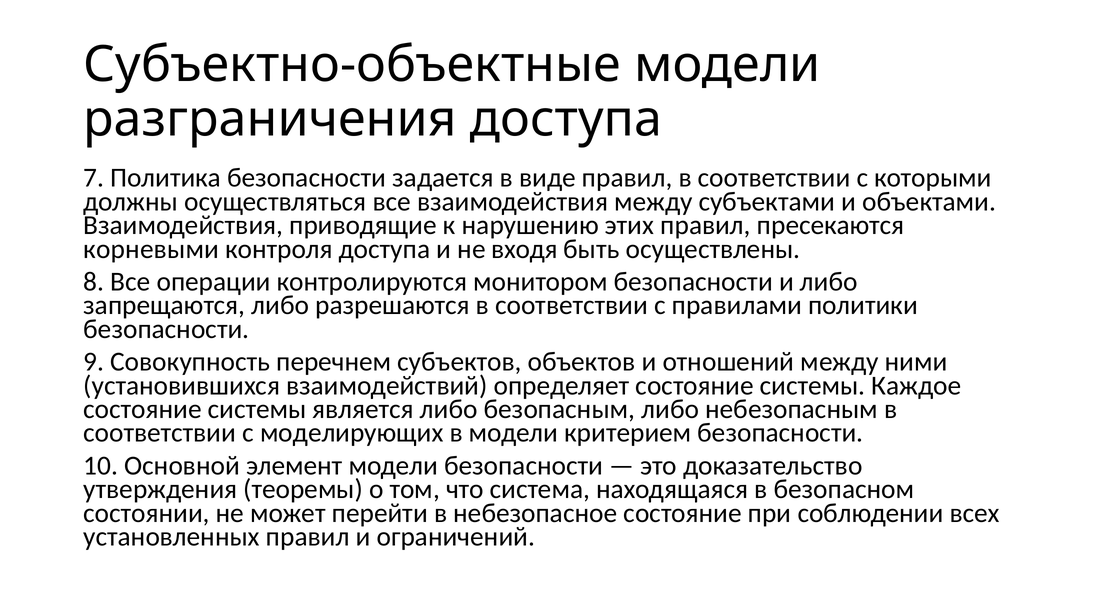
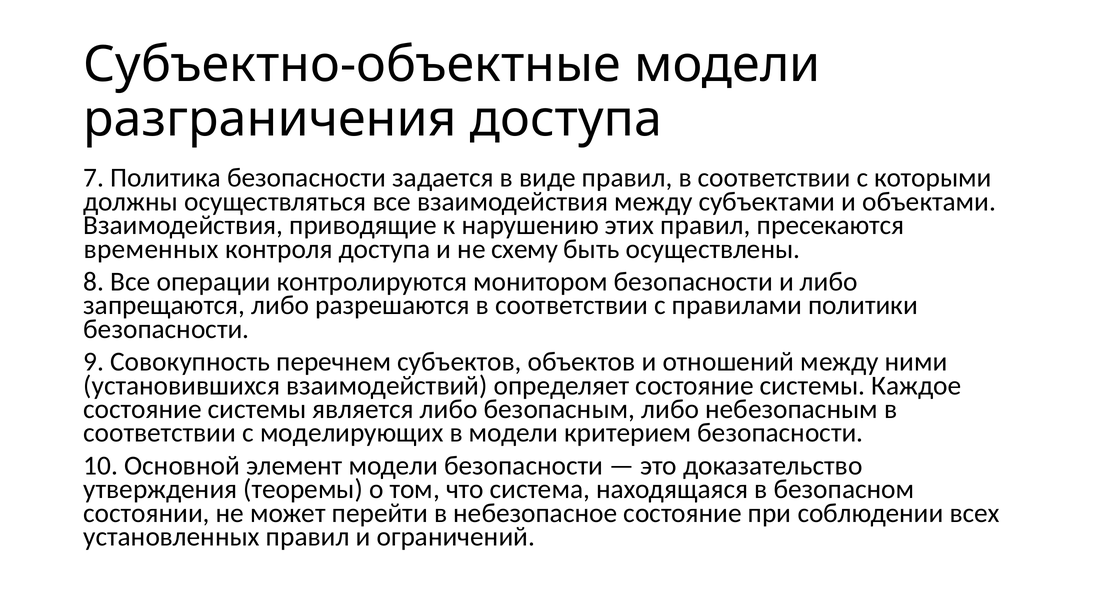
корневыми: корневыми -> временных (151, 249)
входя: входя -> схему (525, 249)
